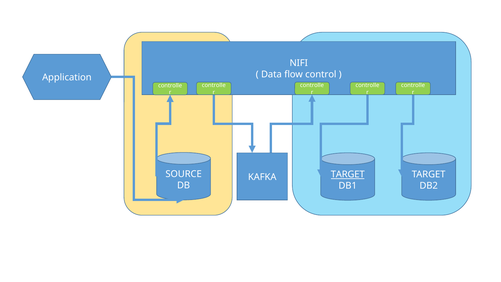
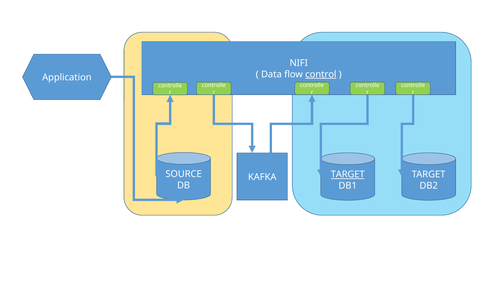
control underline: none -> present (321, 74)
